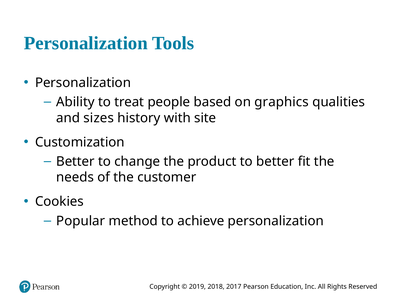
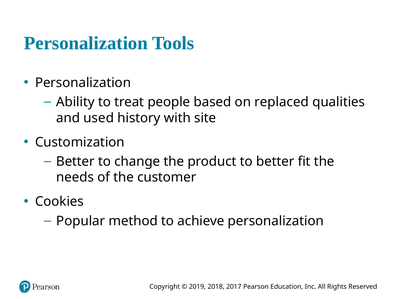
graphics: graphics -> replaced (282, 102)
sizes: sizes -> used (99, 118)
